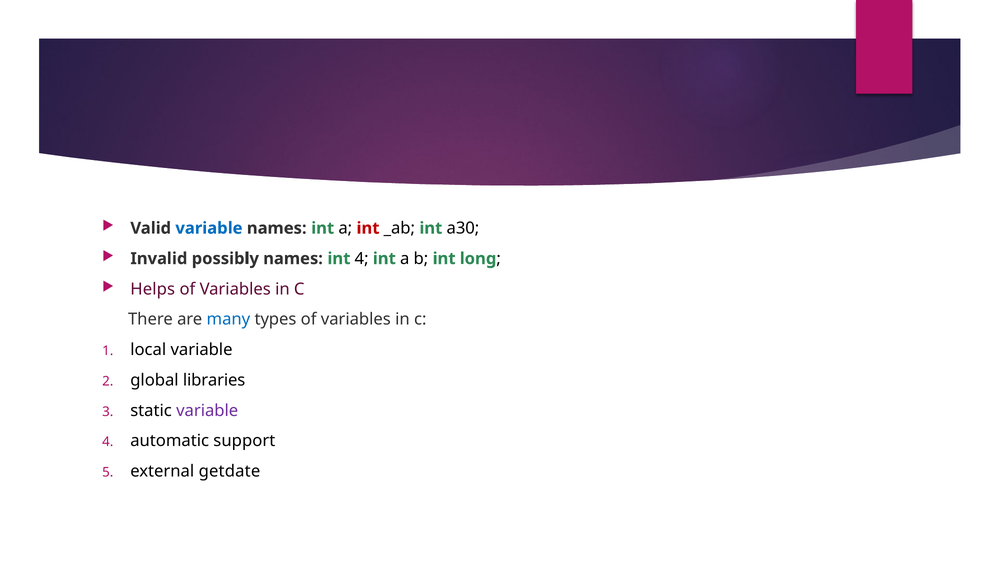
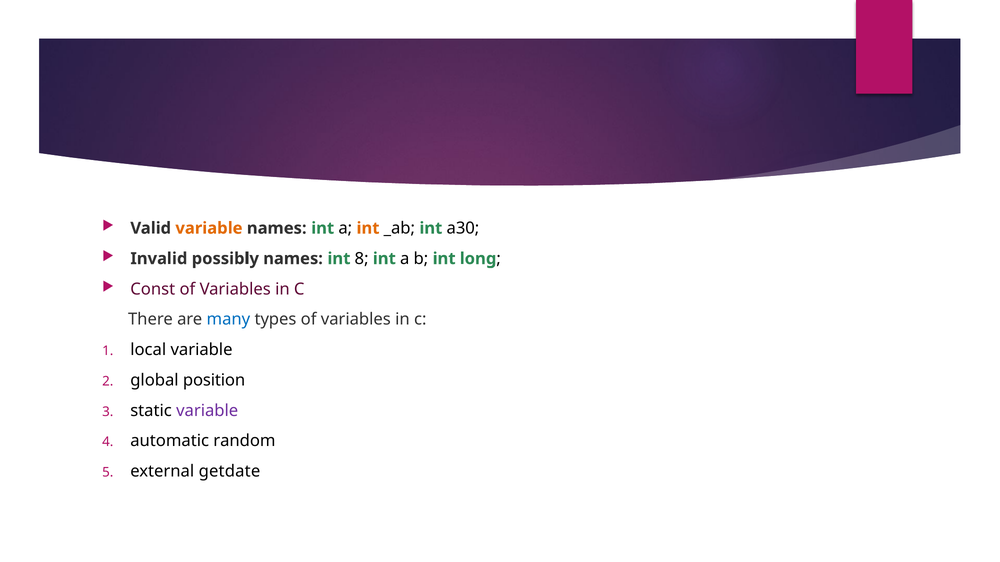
variable colour: blue -> orange (209, 228)
int colour: red -> orange (368, 228)
int 4: 4 -> 8 (362, 259)
Helps: Helps -> Const (153, 289)
libraries: libraries -> position (214, 381)
support: support -> random (244, 441)
